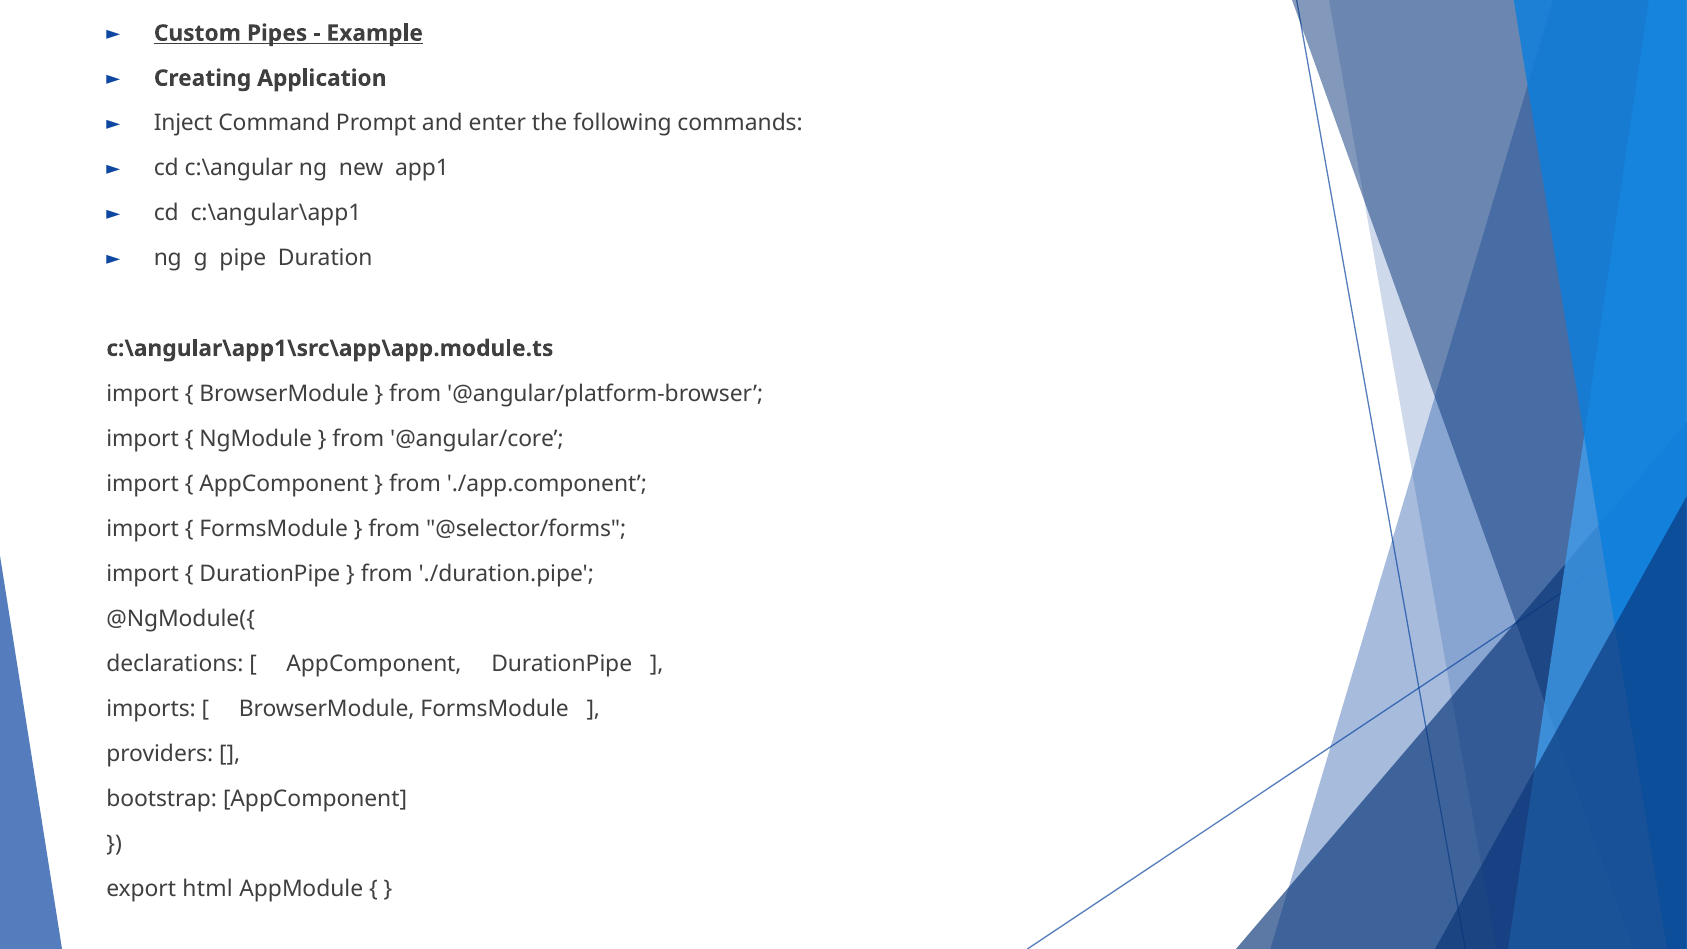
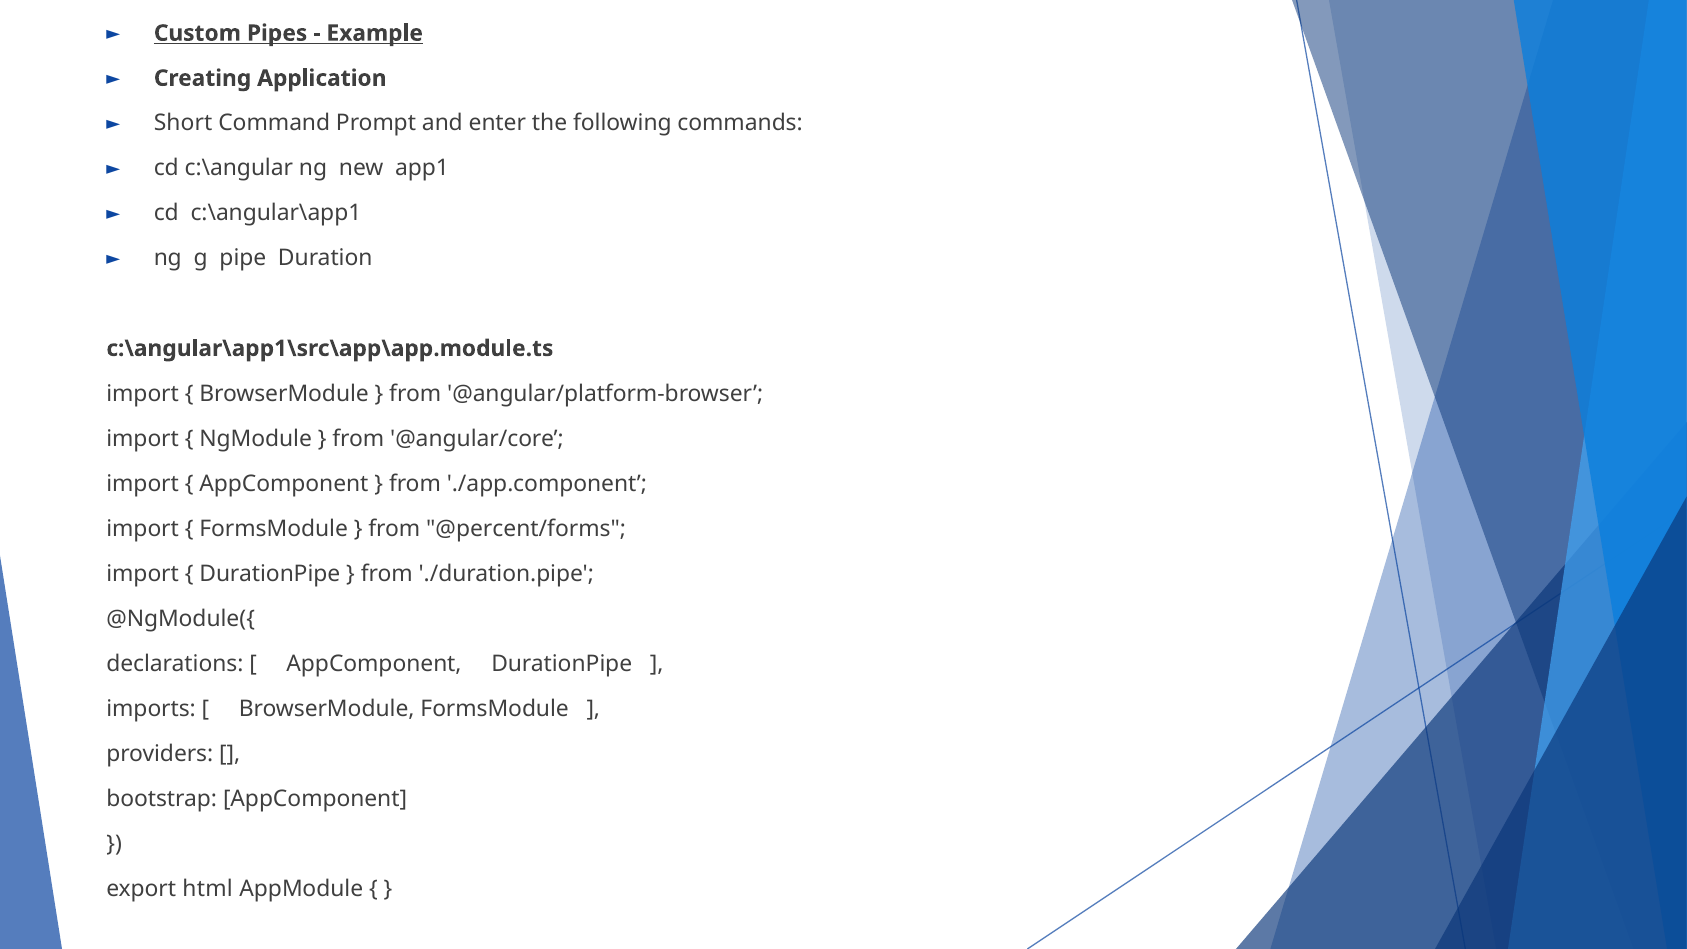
Inject: Inject -> Short (183, 123)
@selector/forms: @selector/forms -> @percent/forms (526, 529)
